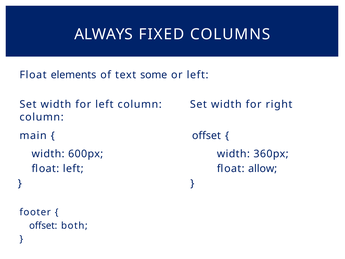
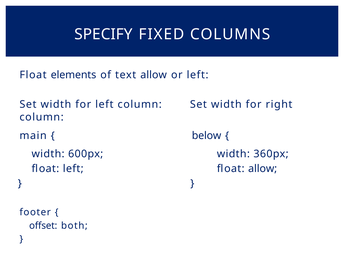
ALWAYS: ALWAYS -> SPECIFY (103, 34)
text some: some -> allow (154, 75)
offset: offset -> below (207, 135)
